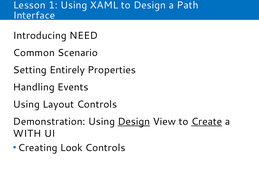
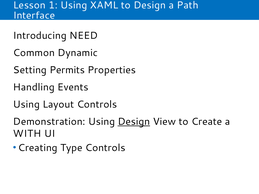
Scenario: Scenario -> Dynamic (78, 53)
Entirely: Entirely -> Permits (67, 70)
Create underline: present -> none (207, 122)
Look: Look -> Type (71, 148)
